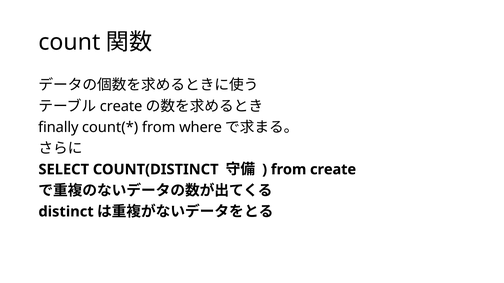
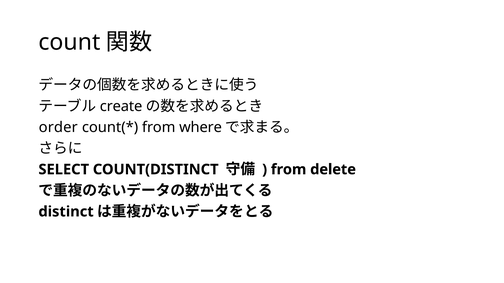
finally: finally -> order (58, 127)
from create: create -> delete (333, 170)
